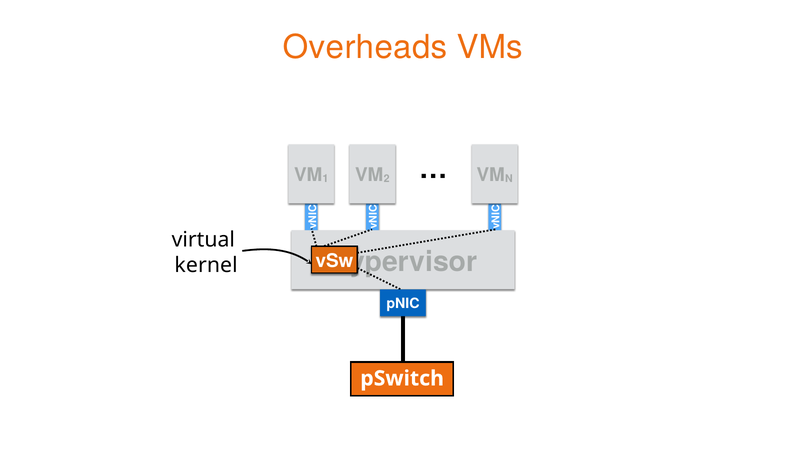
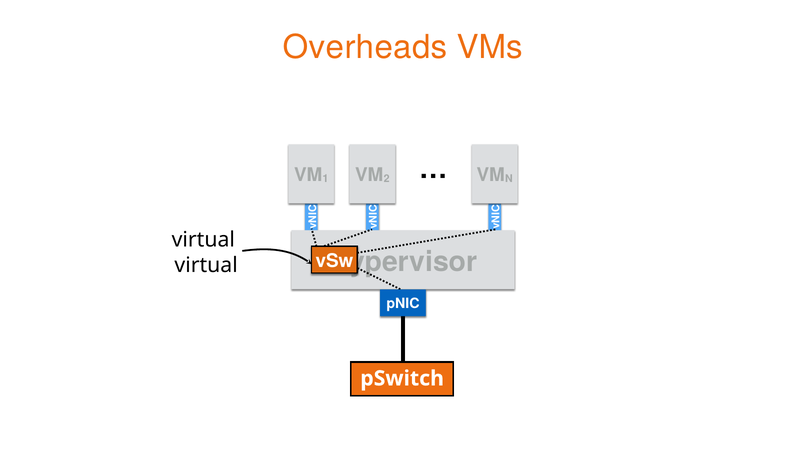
kernel: kernel -> virtual (206, 265)
